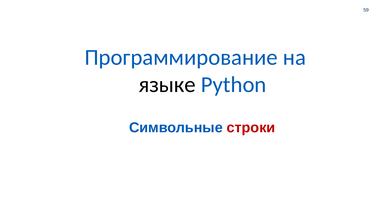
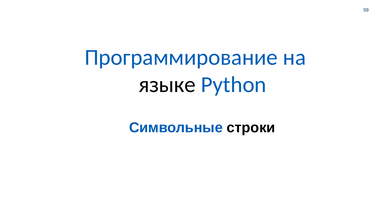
строки colour: red -> black (251, 128)
